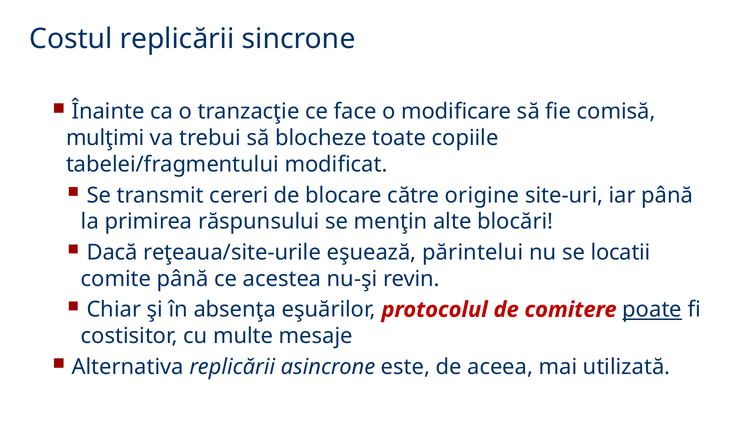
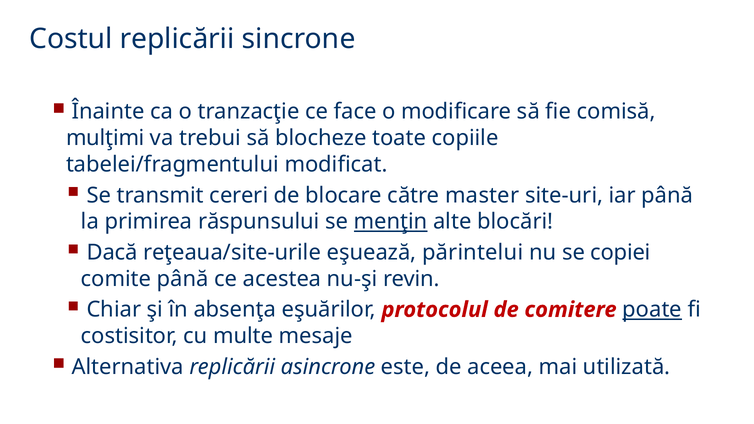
origine: origine -> master (482, 195)
menţin underline: none -> present (391, 222)
locatii: locatii -> copiei (620, 253)
